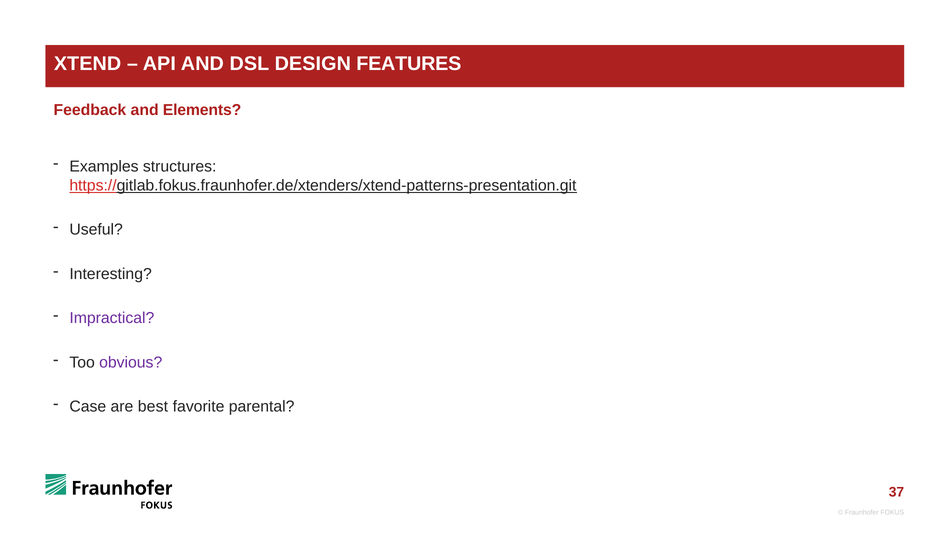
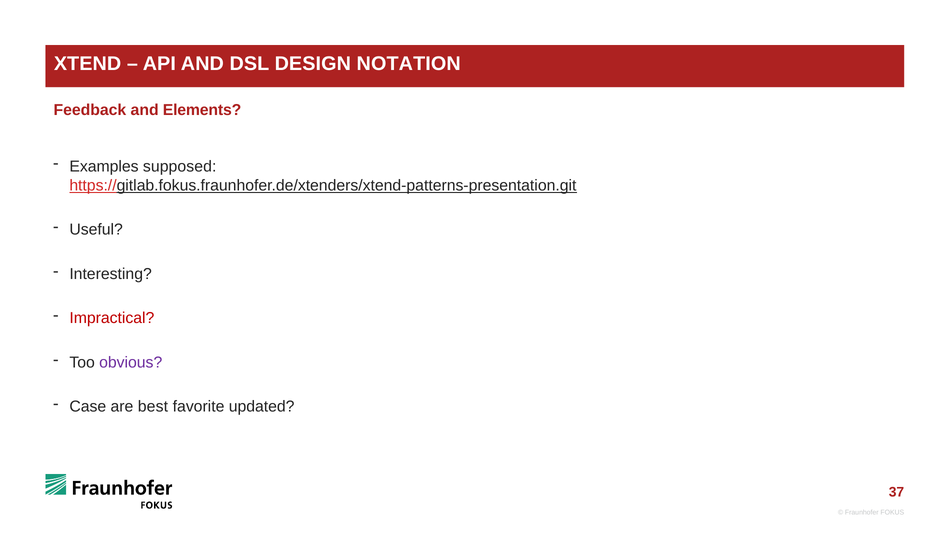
FEATURES: FEATURES -> NOTATION (409, 64)
structures: structures -> supposed (180, 166)
Impractical colour: purple -> red (112, 318)
parental: parental -> updated (262, 407)
